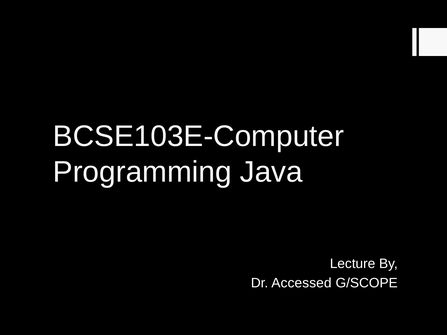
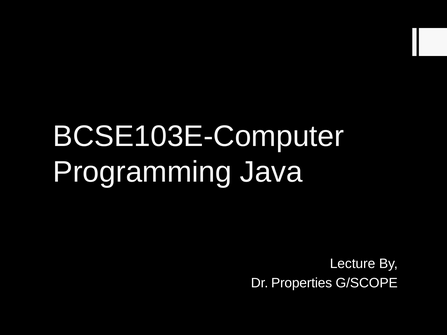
Accessed: Accessed -> Properties (302, 283)
